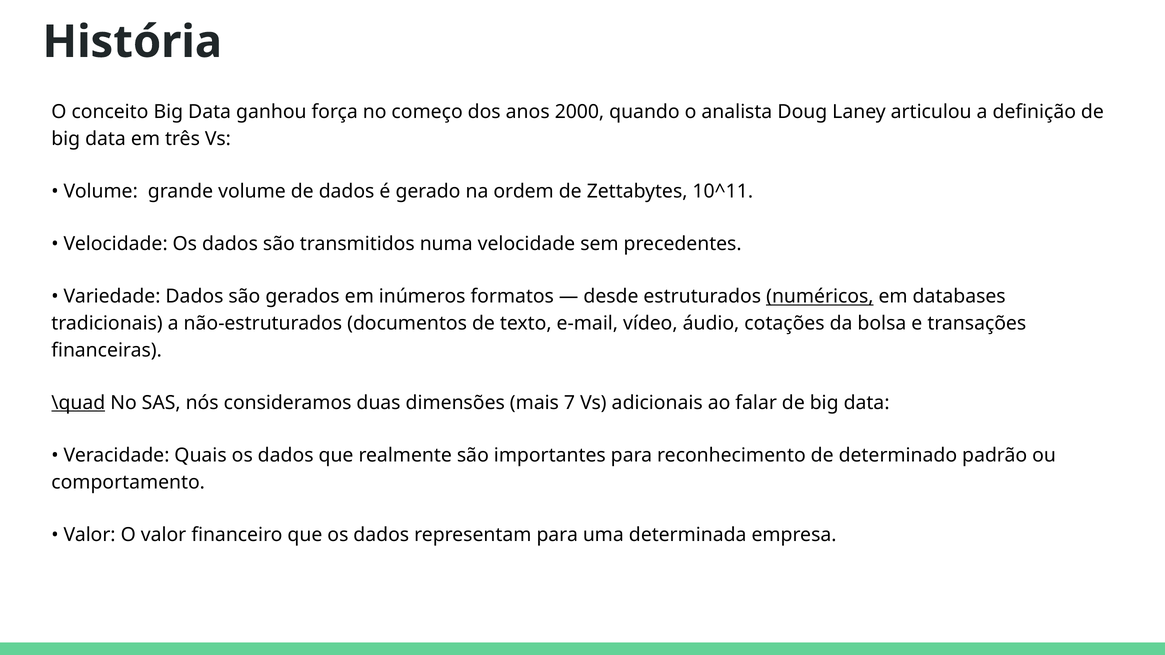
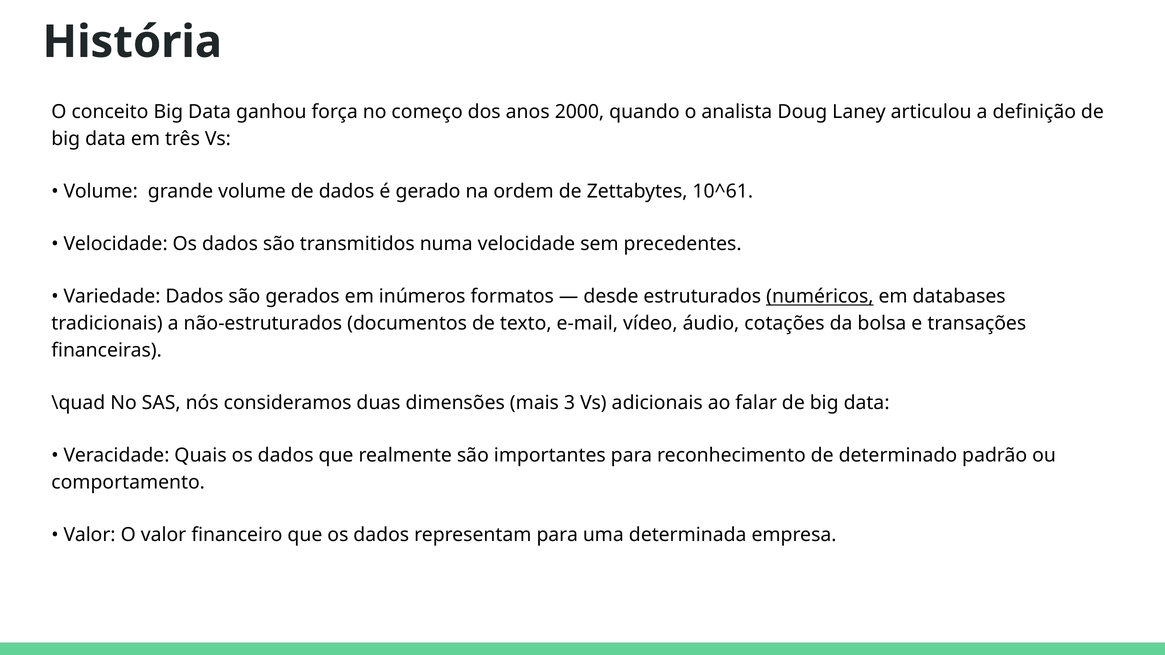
10^11: 10^11 -> 10^61 (723, 191)
\quad underline: present -> none (78, 403)
7: 7 -> 3 (569, 403)
